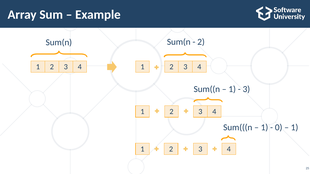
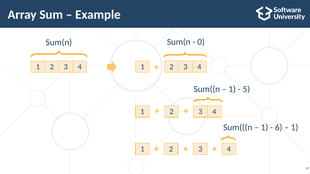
2: 2 -> 0 (201, 42)
3: 3 -> 5 (246, 89)
0: 0 -> 6 (279, 128)
